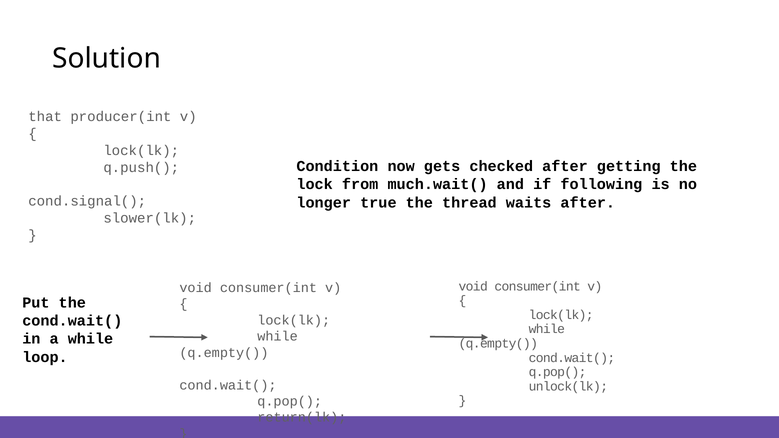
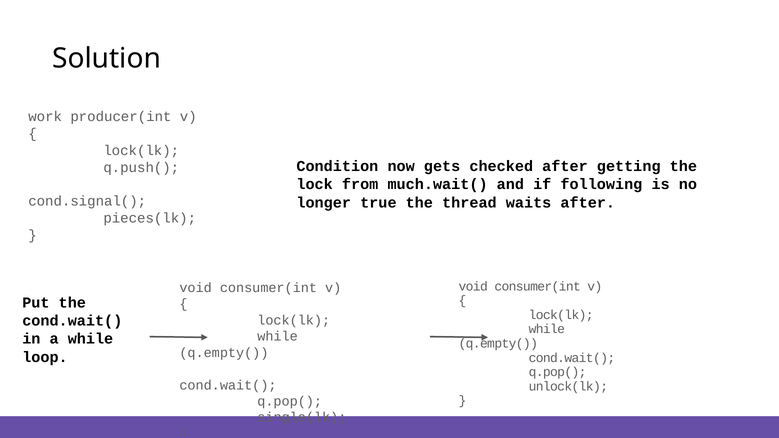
that: that -> work (45, 117)
slower(lk: slower(lk -> pieces(lk (150, 218)
return(lk: return(lk -> single(lk (302, 418)
